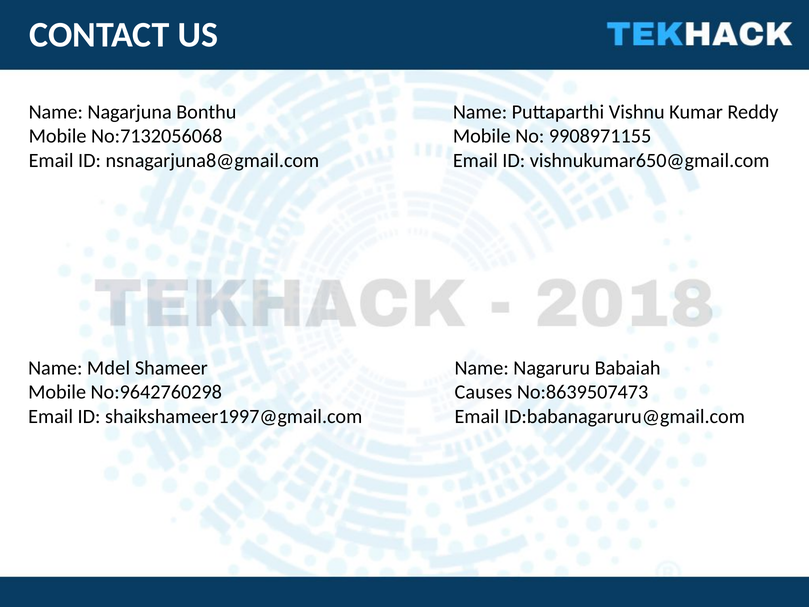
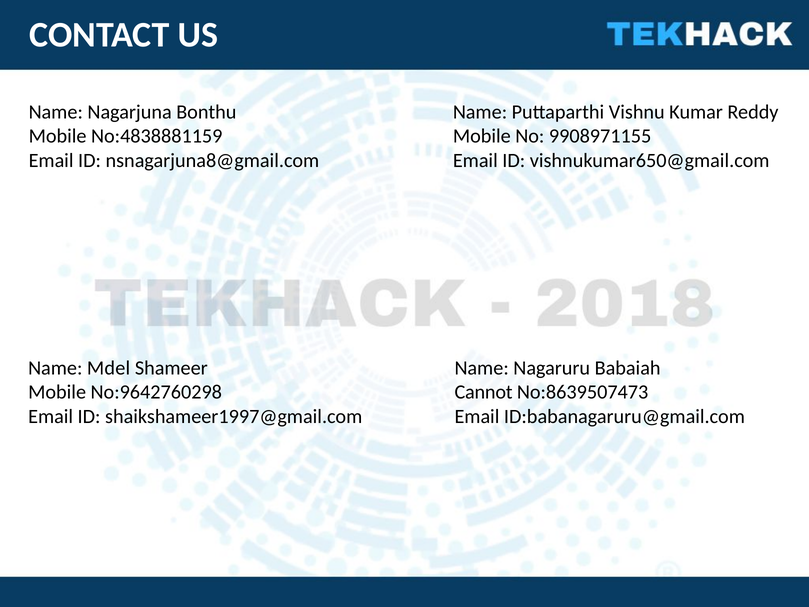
No:7132056068: No:7132056068 -> No:4838881159 (157, 136)
Causes: Causes -> Cannot (484, 392)
